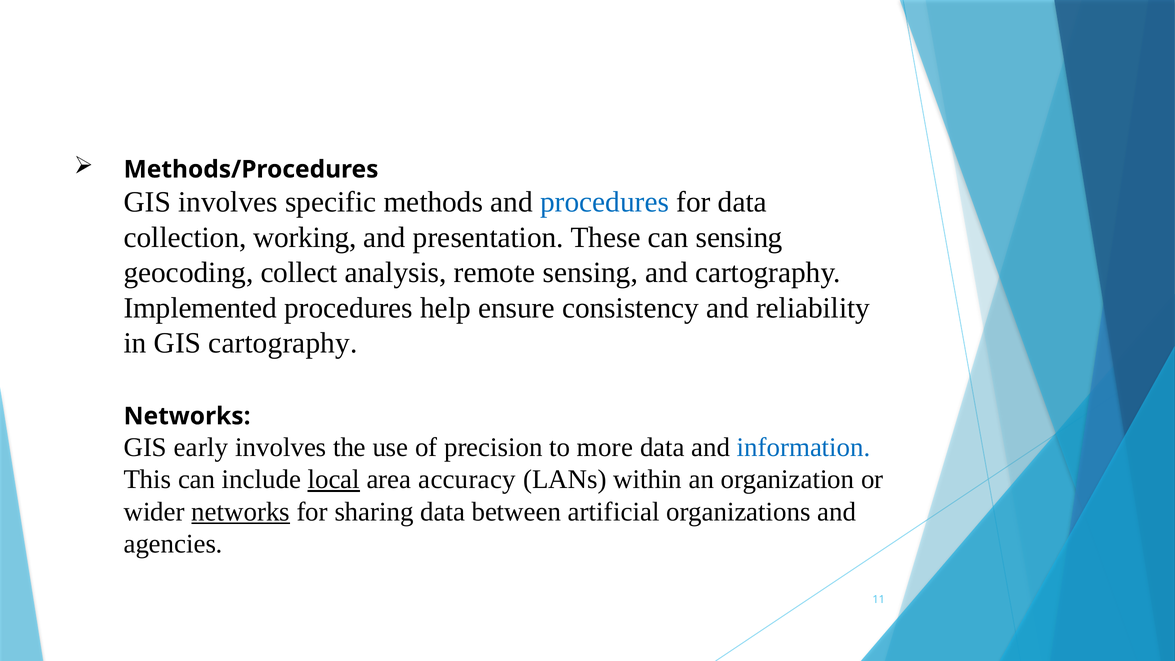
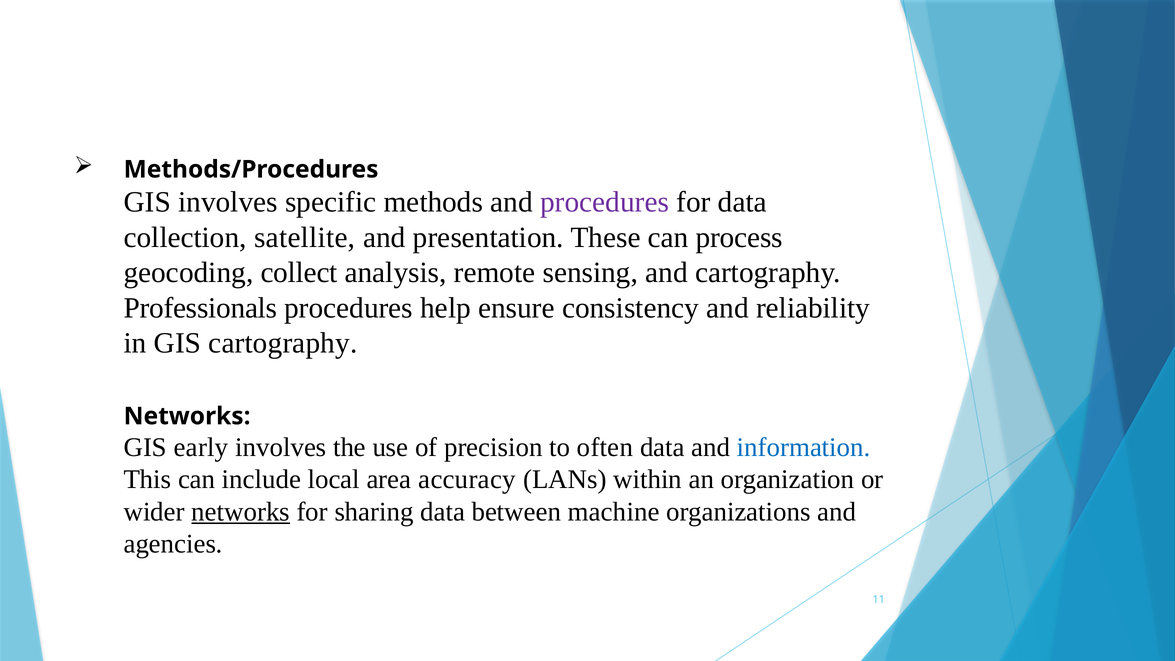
procedures colour: blue -> purple (605, 202)
working: working -> satellite (305, 237)
can sensing: sensing -> process (739, 237)
Implemented: Implemented -> Professionals (200, 308)
more: more -> often (605, 447)
local underline: present -> none (334, 479)
artificial: artificial -> machine (614, 512)
